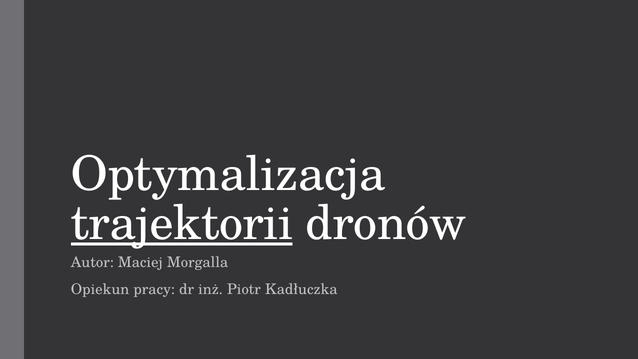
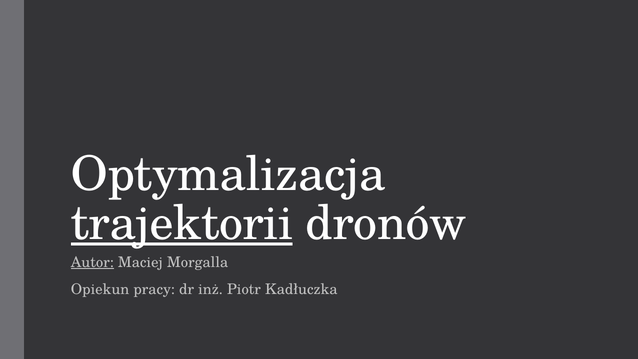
Autor underline: none -> present (92, 262)
